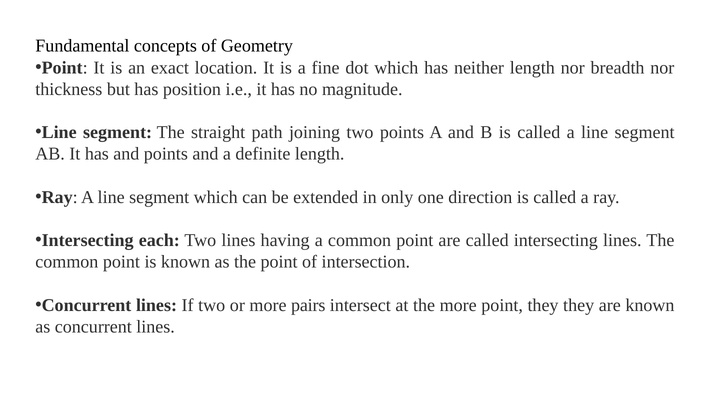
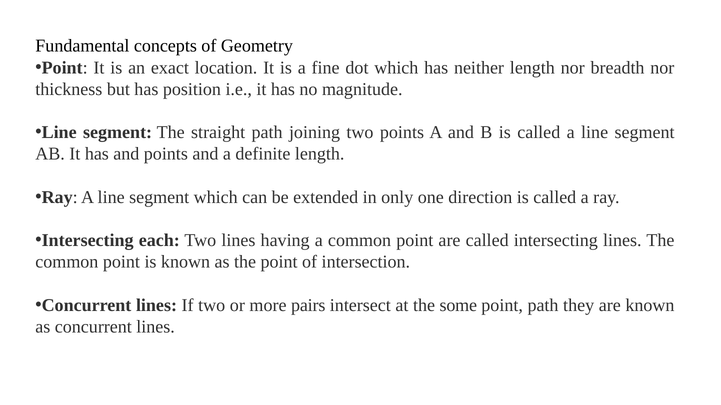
the more: more -> some (458, 306)
point they: they -> path (543, 306)
